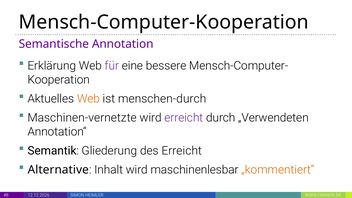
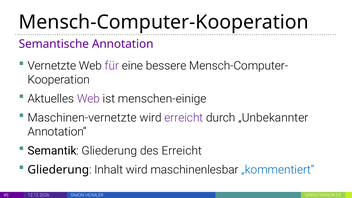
Erklärung: Erklärung -> Vernetzte (52, 66)
Web colour: orange -> purple (88, 99)
menschen-durch: menschen-durch -> menschen-einige (162, 99)
„Verwendeten: „Verwendeten -> „Unbekannter (273, 118)
Alternative: Alternative -> Gliederung (58, 170)
„kommentiert“ colour: orange -> blue (278, 170)
